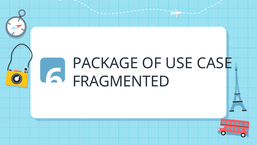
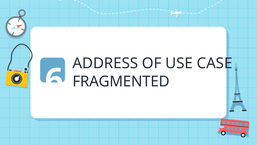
PACKAGE: PACKAGE -> ADDRESS (105, 63)
